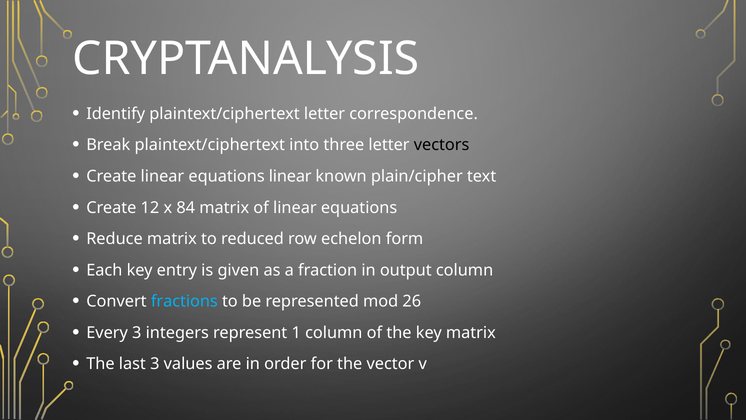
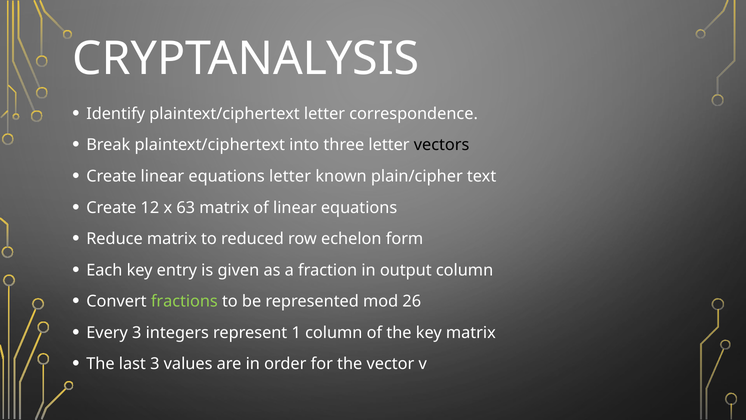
equations linear: linear -> letter (290, 176)
84: 84 -> 63 (186, 207)
fractions colour: light blue -> light green (184, 301)
